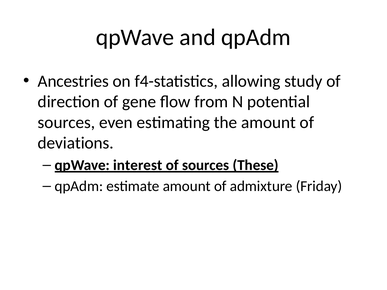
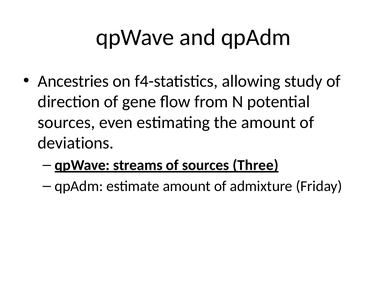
interest: interest -> streams (138, 165)
These: These -> Three (256, 165)
